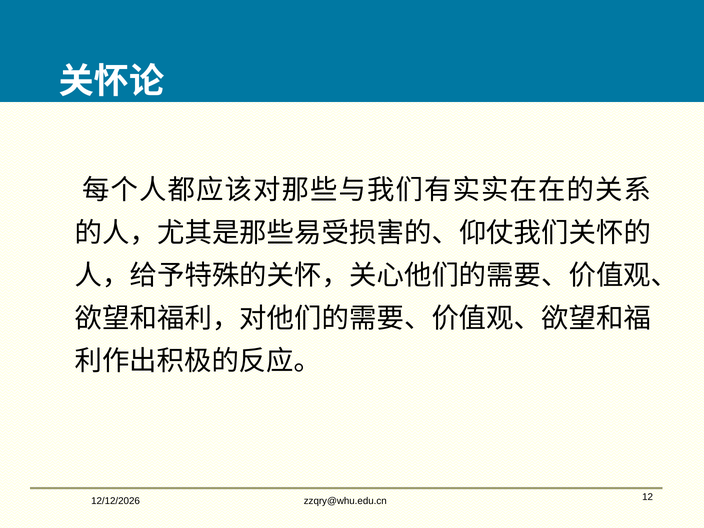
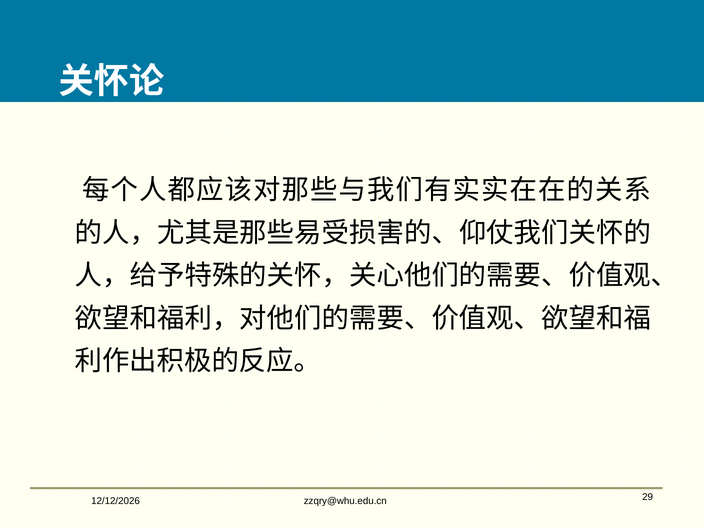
12: 12 -> 29 (648, 497)
